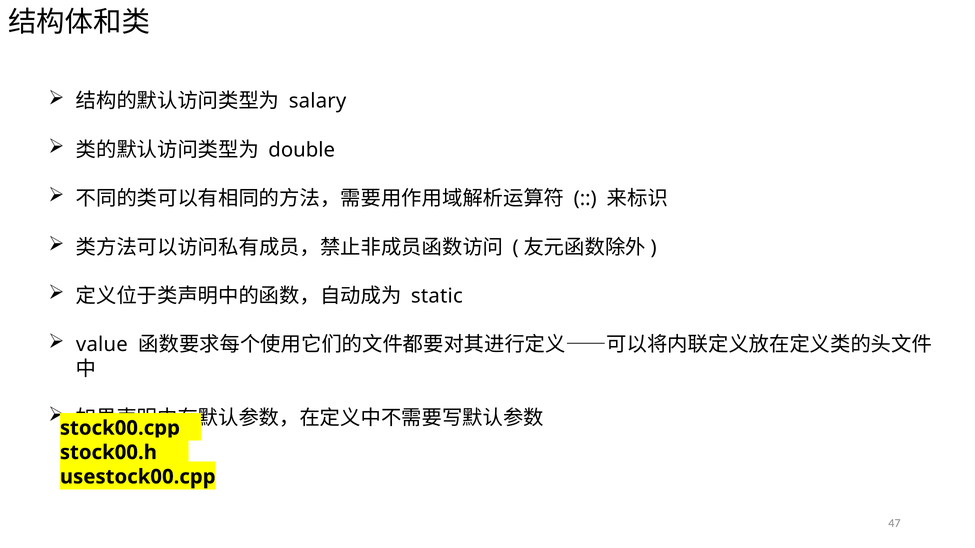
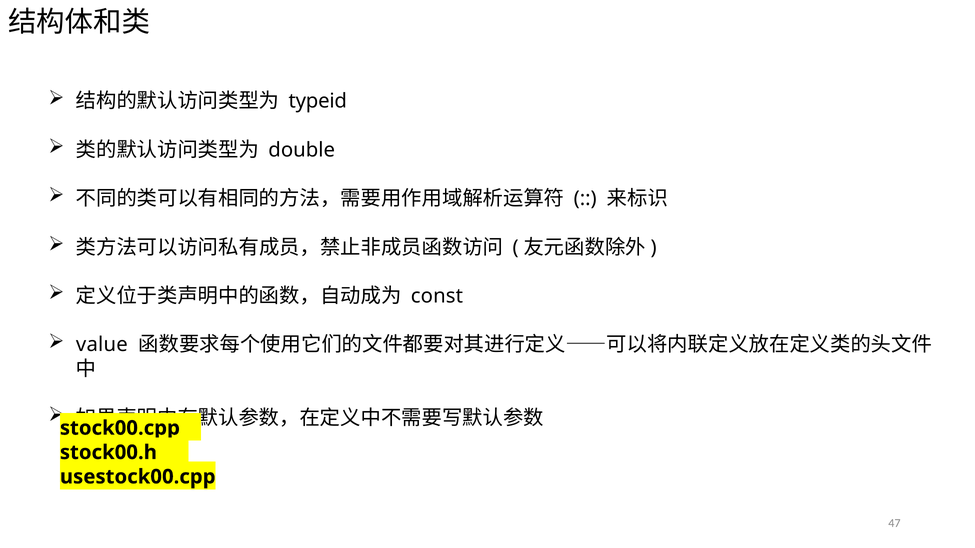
salary: salary -> typeid (318, 101)
static: static -> const (437, 296)
